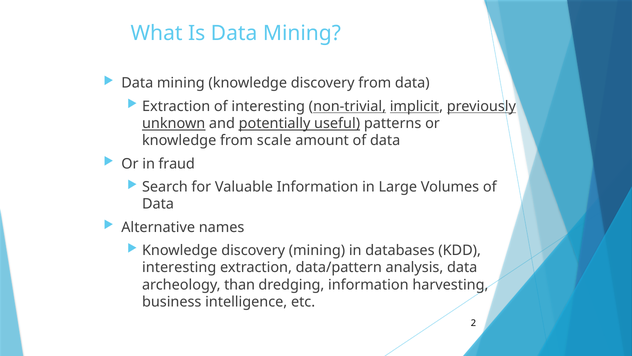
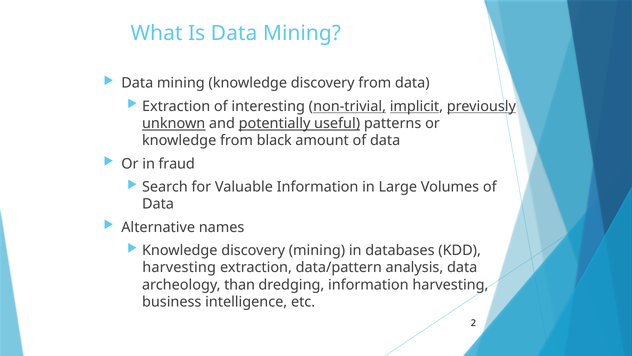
scale: scale -> black (274, 140)
interesting: interesting -> harvesting (179, 267)
